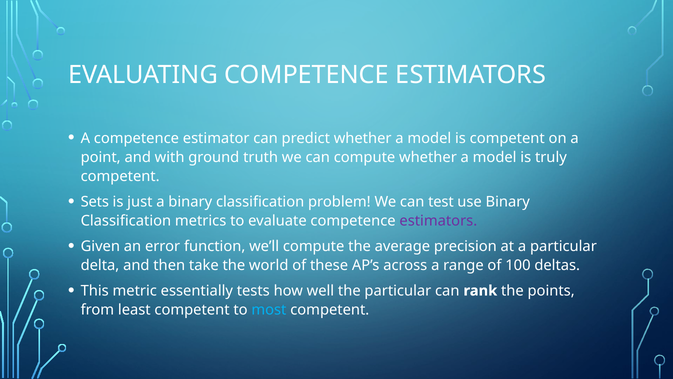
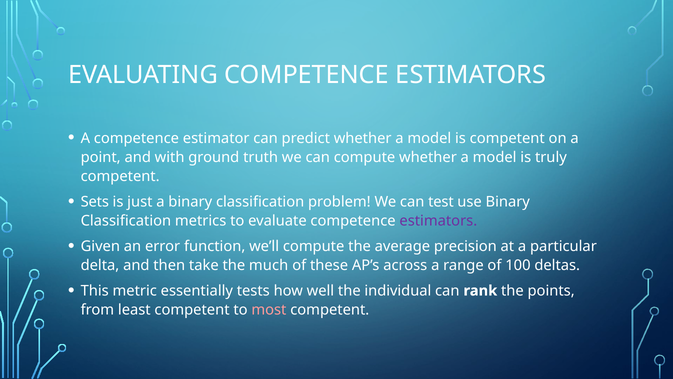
world: world -> much (269, 265)
the particular: particular -> individual (398, 290)
most colour: light blue -> pink (269, 309)
